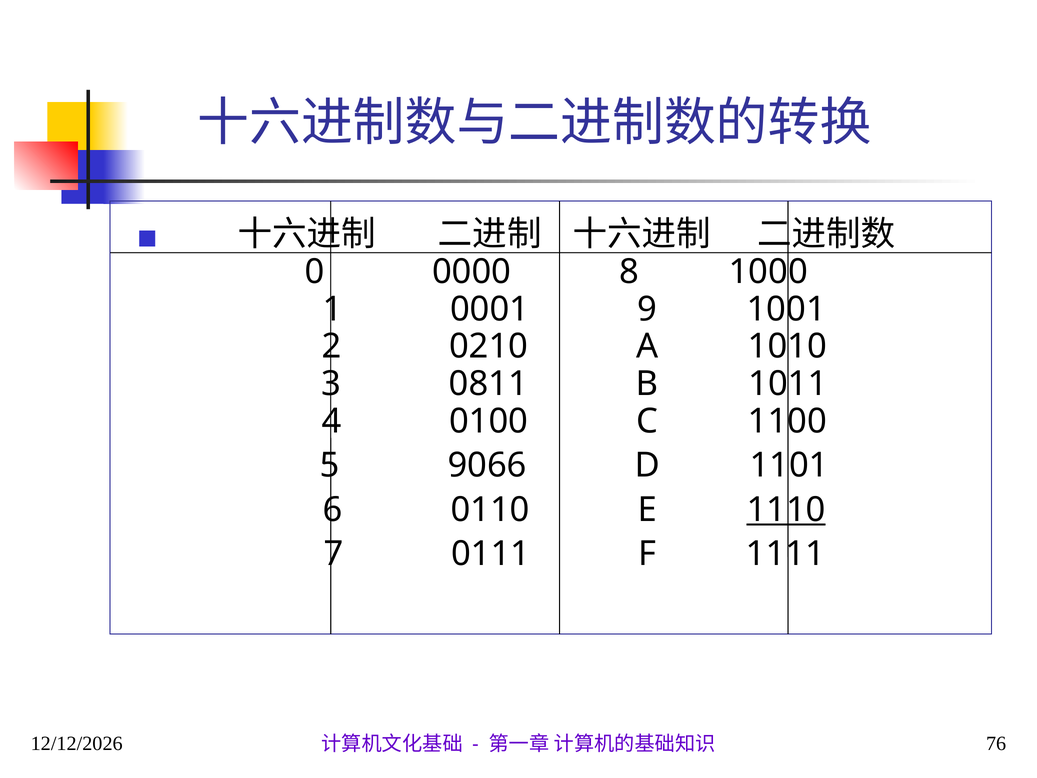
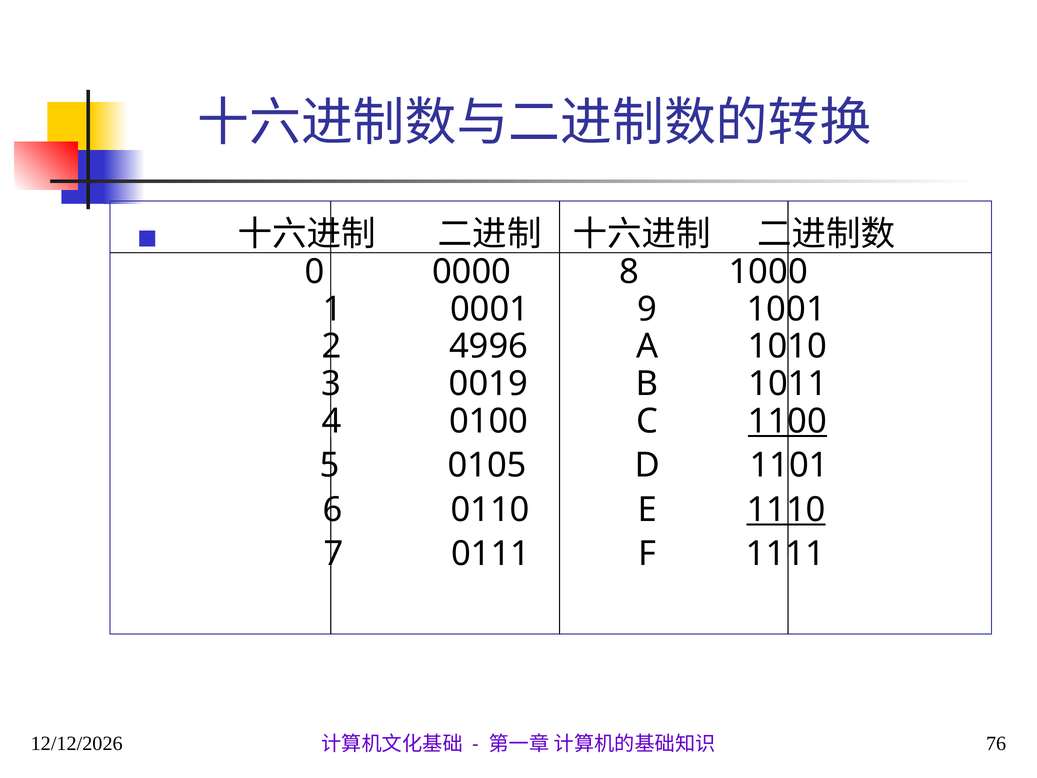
0210: 0210 -> 4996 (489, 346)
0811: 0811 -> 0019 (488, 384)
1100 underline: none -> present (787, 421)
9066: 9066 -> 0105 (487, 465)
